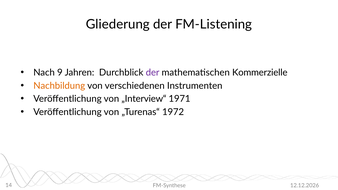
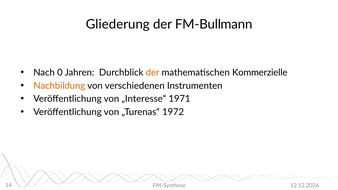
FM-Listening: FM-Listening -> FM-Bullmann (214, 24)
9: 9 -> 0 (60, 73)
der colour: purple -> orange (153, 73)
„Interview“: „Interview“ -> „Interesse“ (144, 99)
